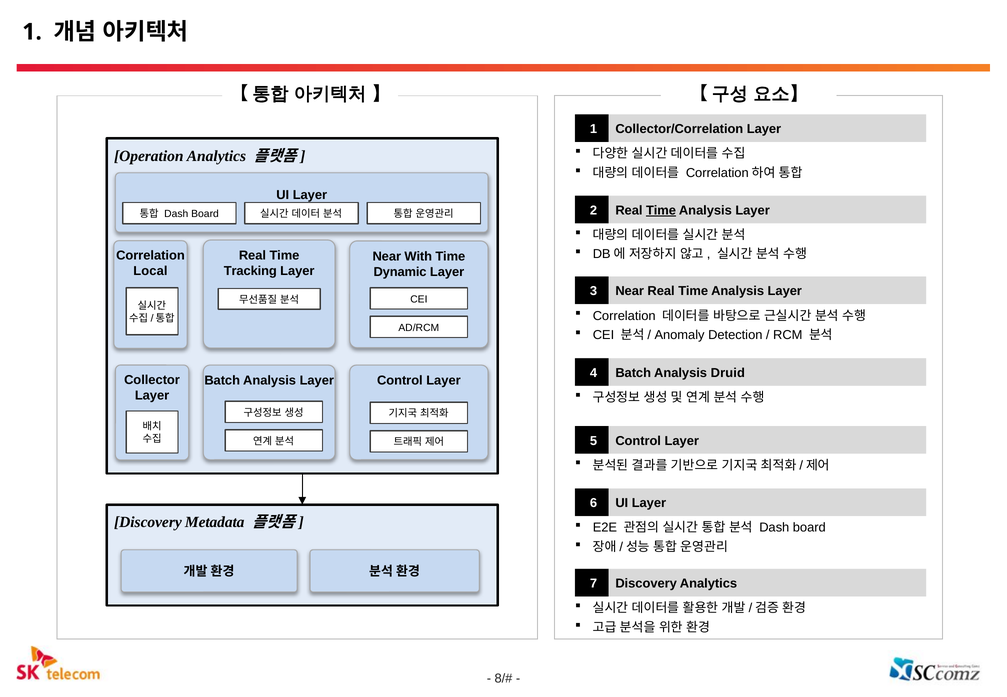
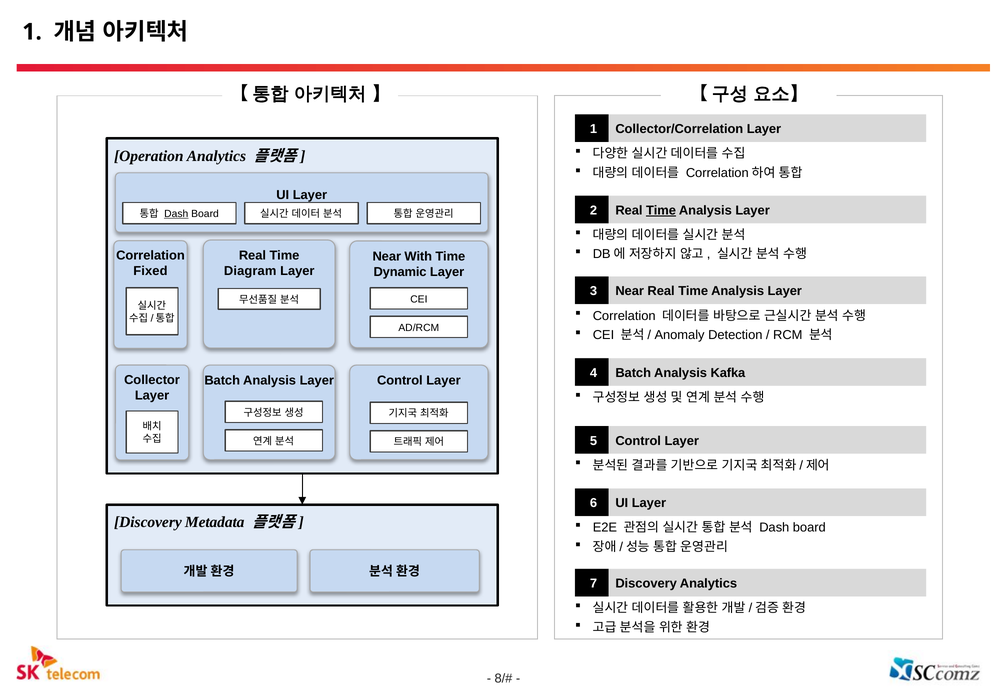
Dash underline: none -> present (176, 214)
Local: Local -> Fixed (150, 271)
Tracking: Tracking -> Diagram (250, 271)
Druid: Druid -> Kafka (728, 373)
